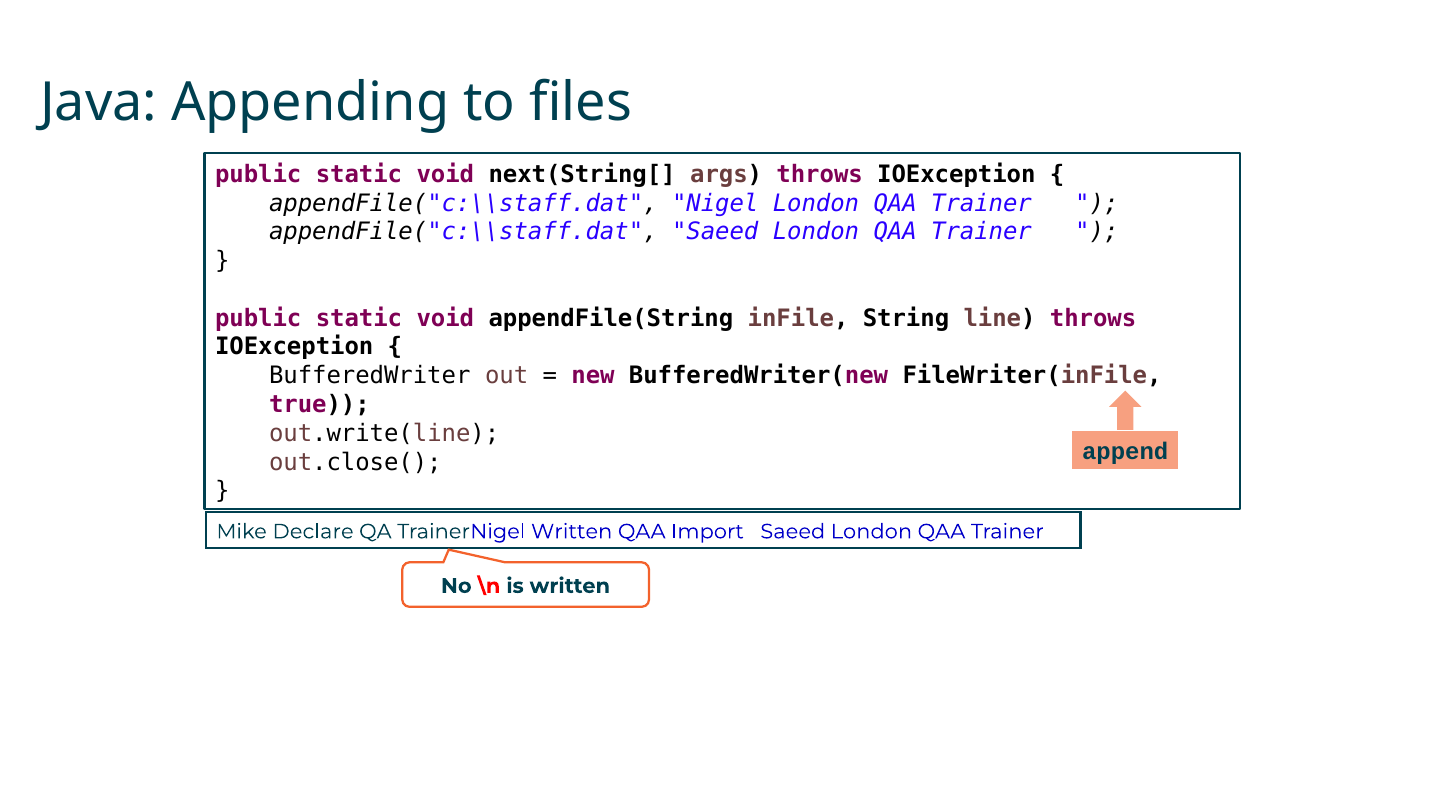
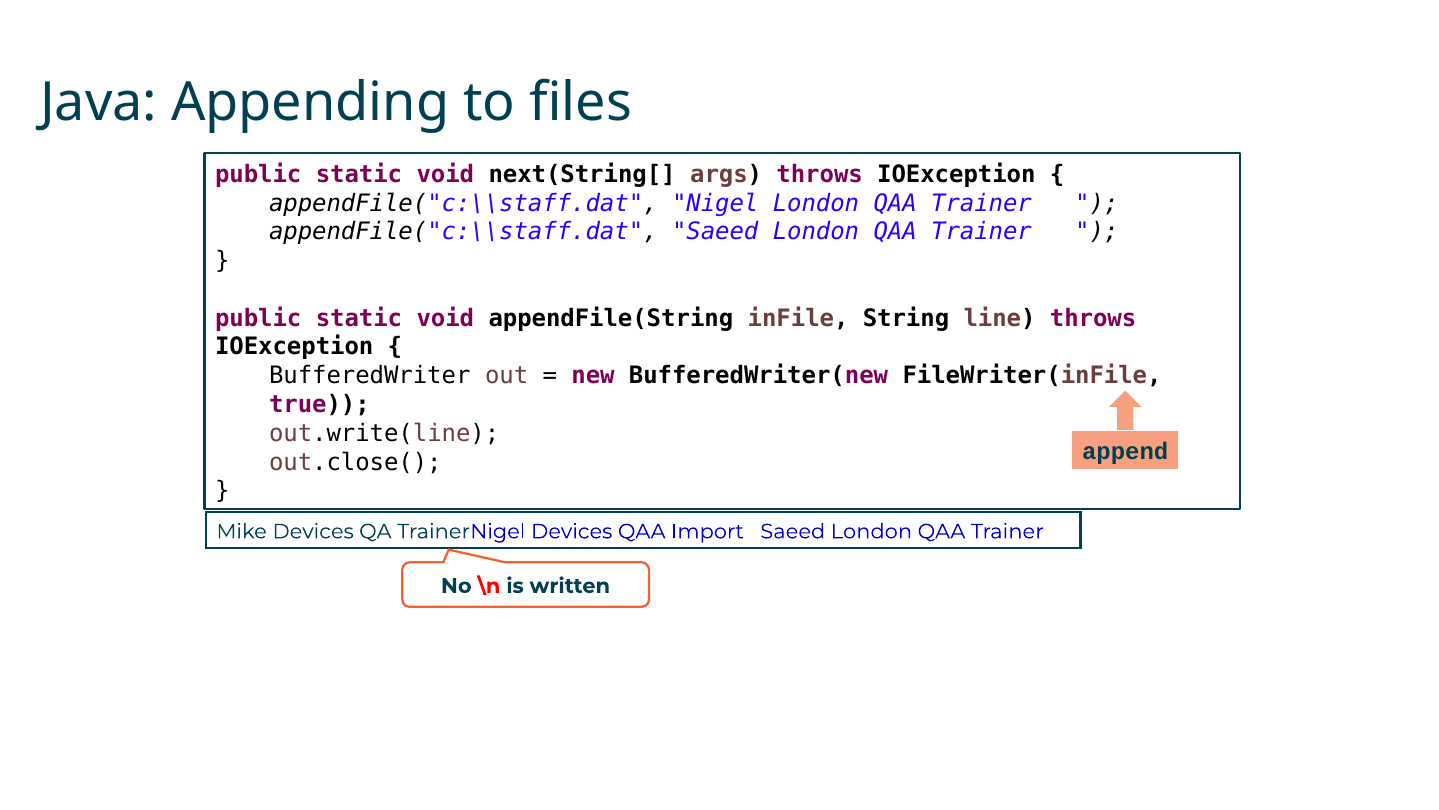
Mike Declare: Declare -> Devices (313, 531)
TrainerNigel Written: Written -> Devices (572, 531)
